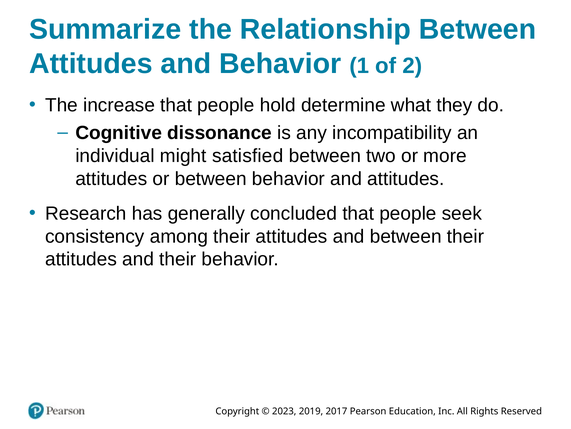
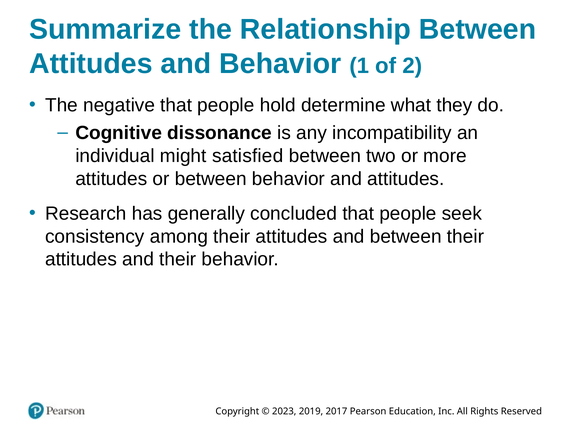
increase: increase -> negative (119, 105)
